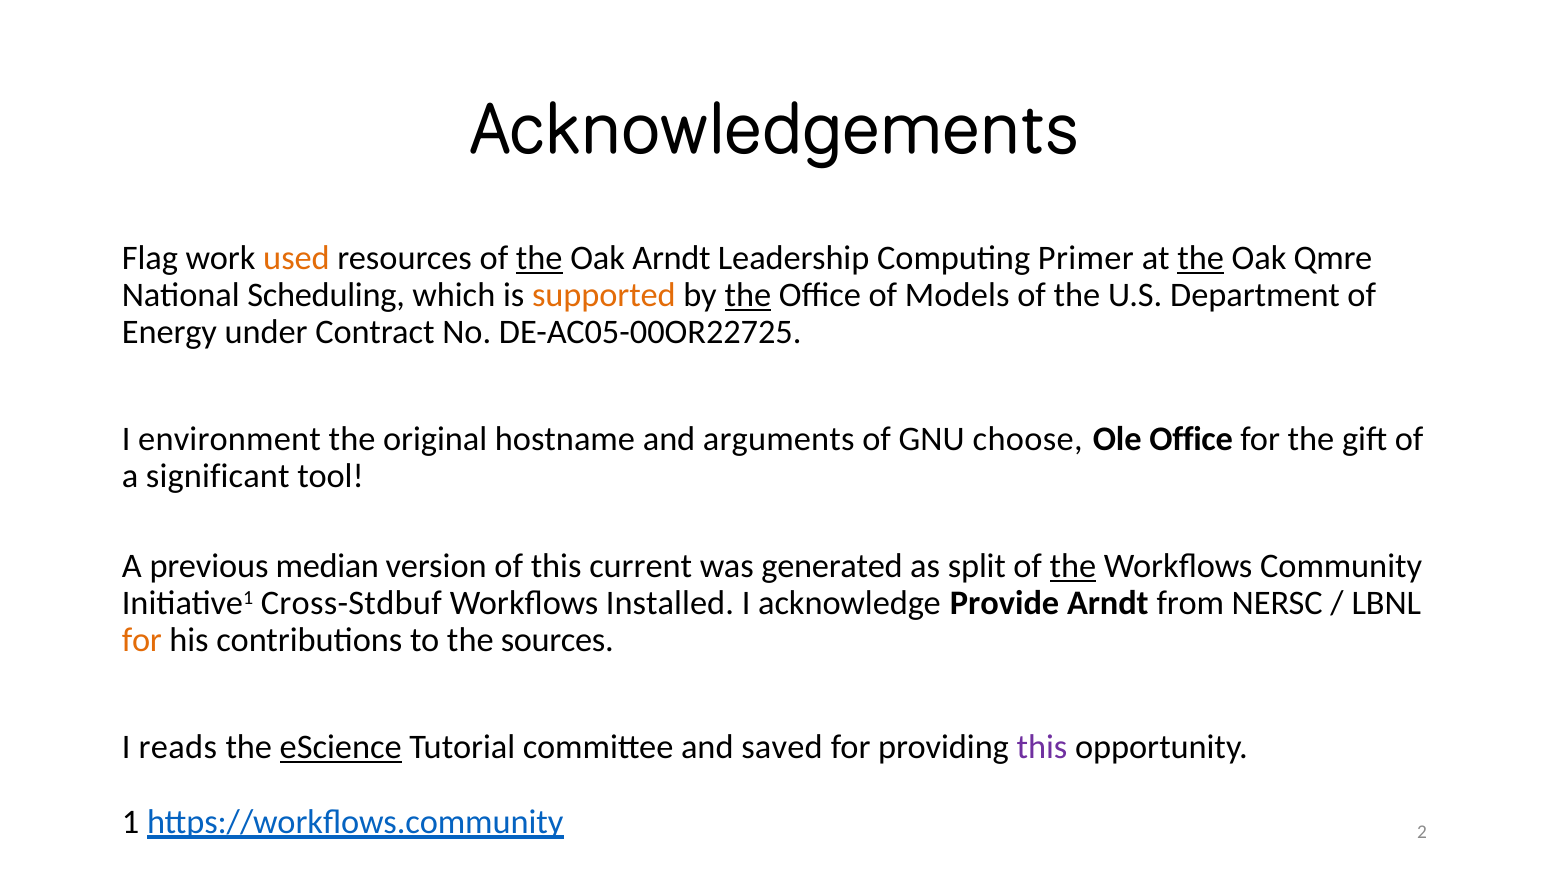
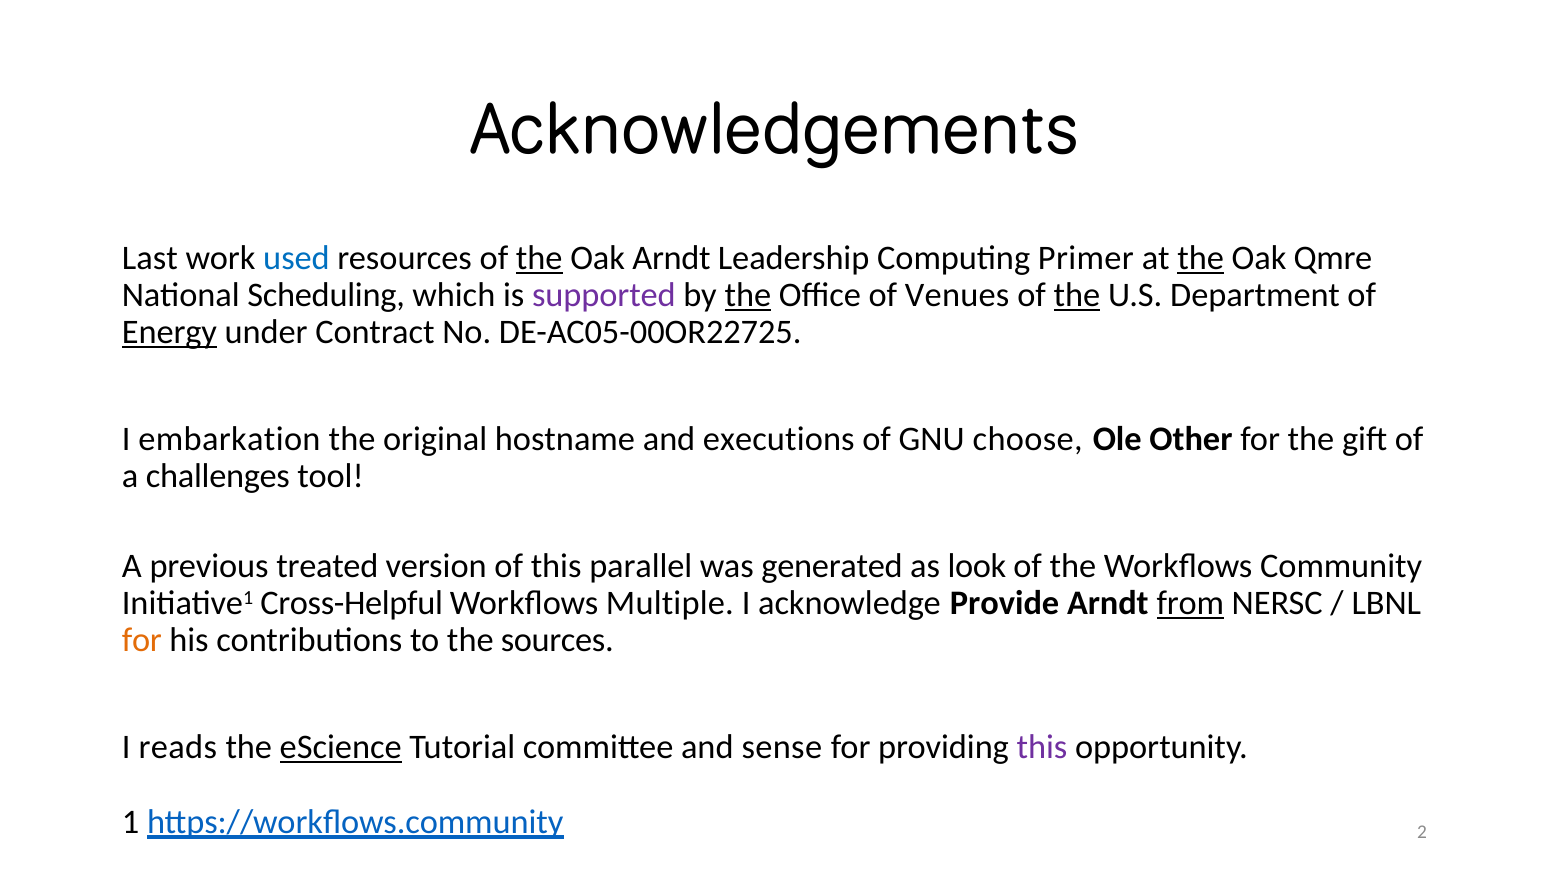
Flag: Flag -> Last (150, 258)
used colour: orange -> blue (297, 258)
supported colour: orange -> purple (604, 295)
Models: Models -> Venues (957, 295)
the underline: none -> present (1077, 295)
Energy underline: none -> present (170, 332)
environment: environment -> embarkation (229, 439)
arguments: arguments -> executions (779, 439)
Ole Office: Office -> Other (1191, 439)
significant: significant -> challenges (218, 476)
median: median -> treated (327, 566)
current: current -> parallel (641, 566)
split: split -> look (977, 566)
the underline: present -> none (1073, 566)
Cross-Stdbuf: Cross-Stdbuf -> Cross-Helpful (352, 604)
Installed: Installed -> Multiple (670, 604)
from underline: none -> present (1190, 604)
saved: saved -> sense (782, 747)
